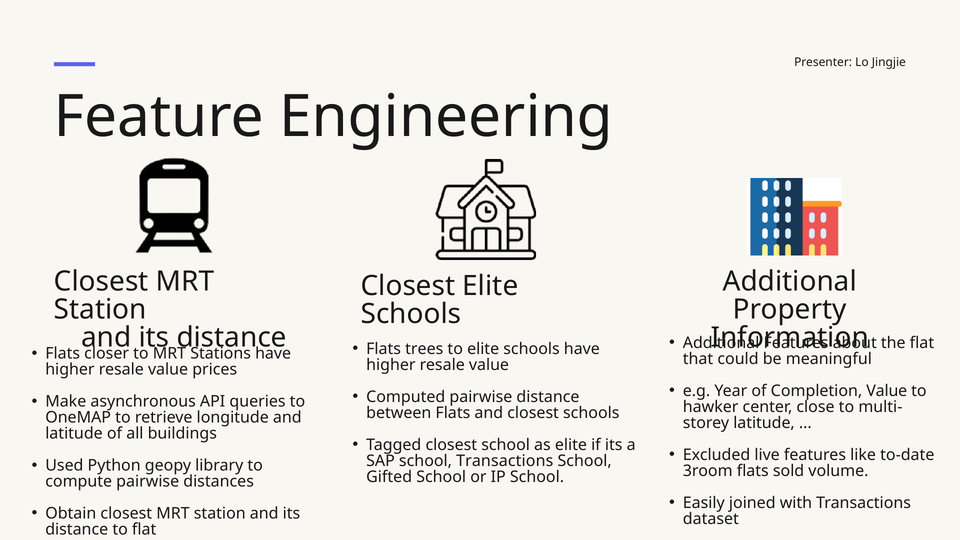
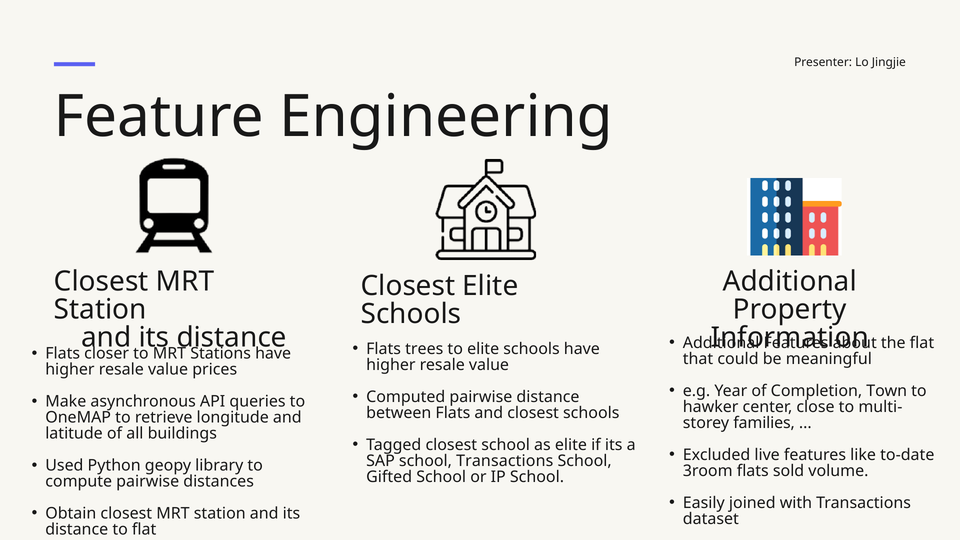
Completion Value: Value -> Town (887, 391)
latitude: latitude -> families (764, 423)
